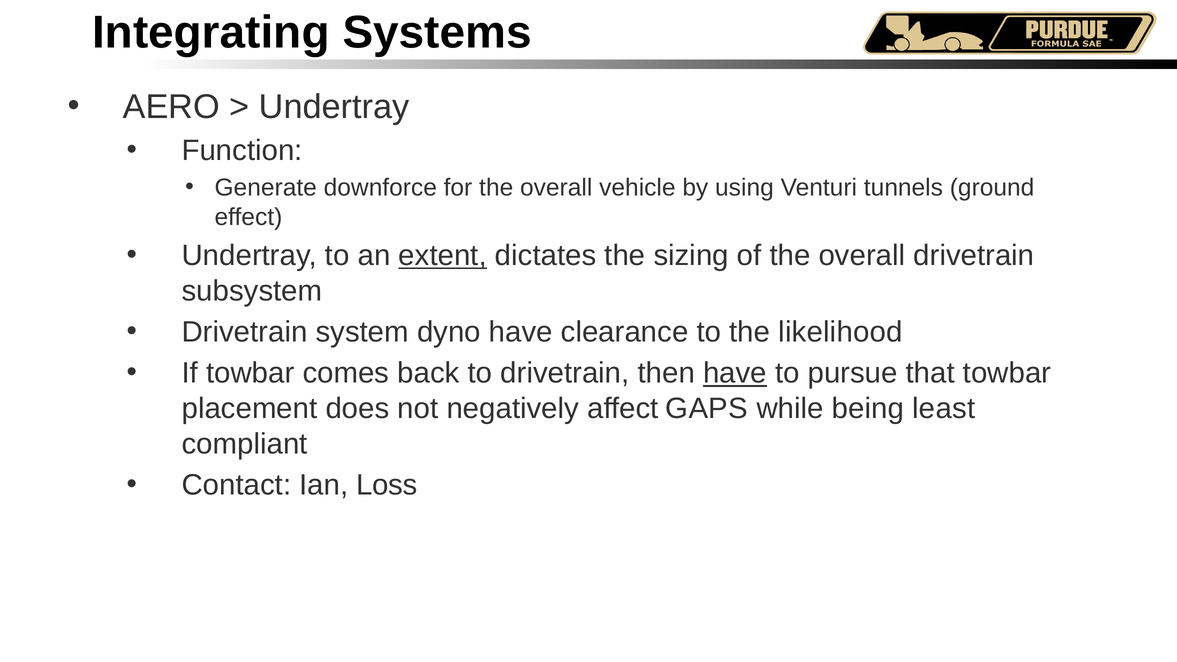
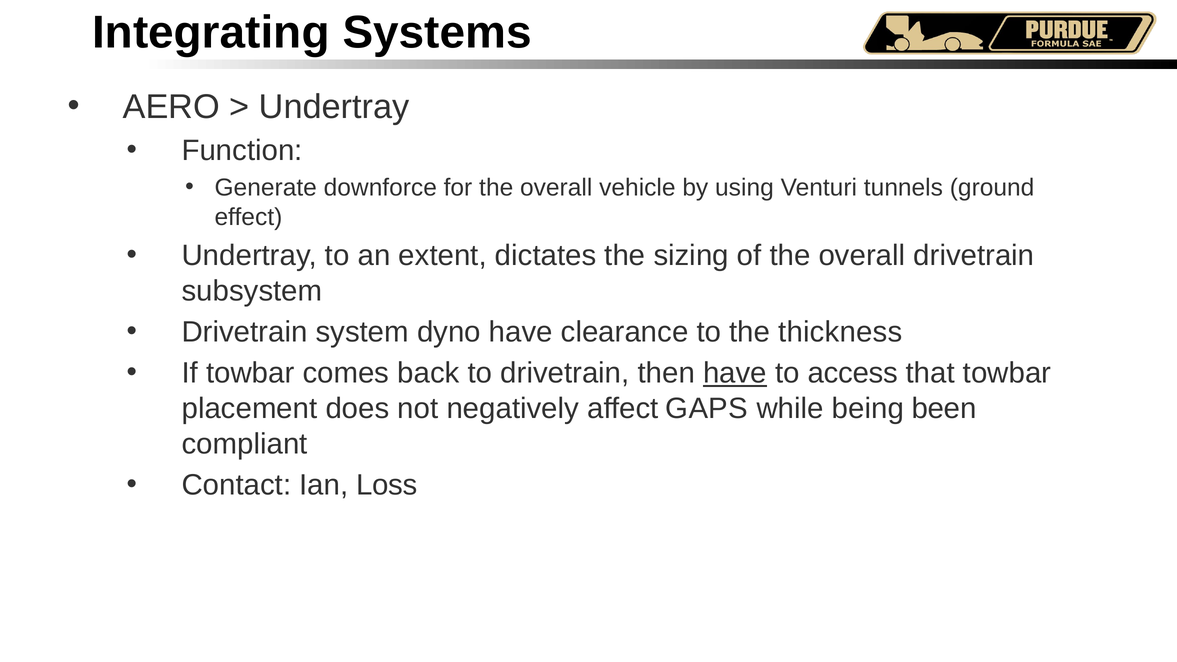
extent underline: present -> none (443, 256)
likelihood: likelihood -> thickness (840, 332)
pursue: pursue -> access (853, 373)
least: least -> been (944, 409)
